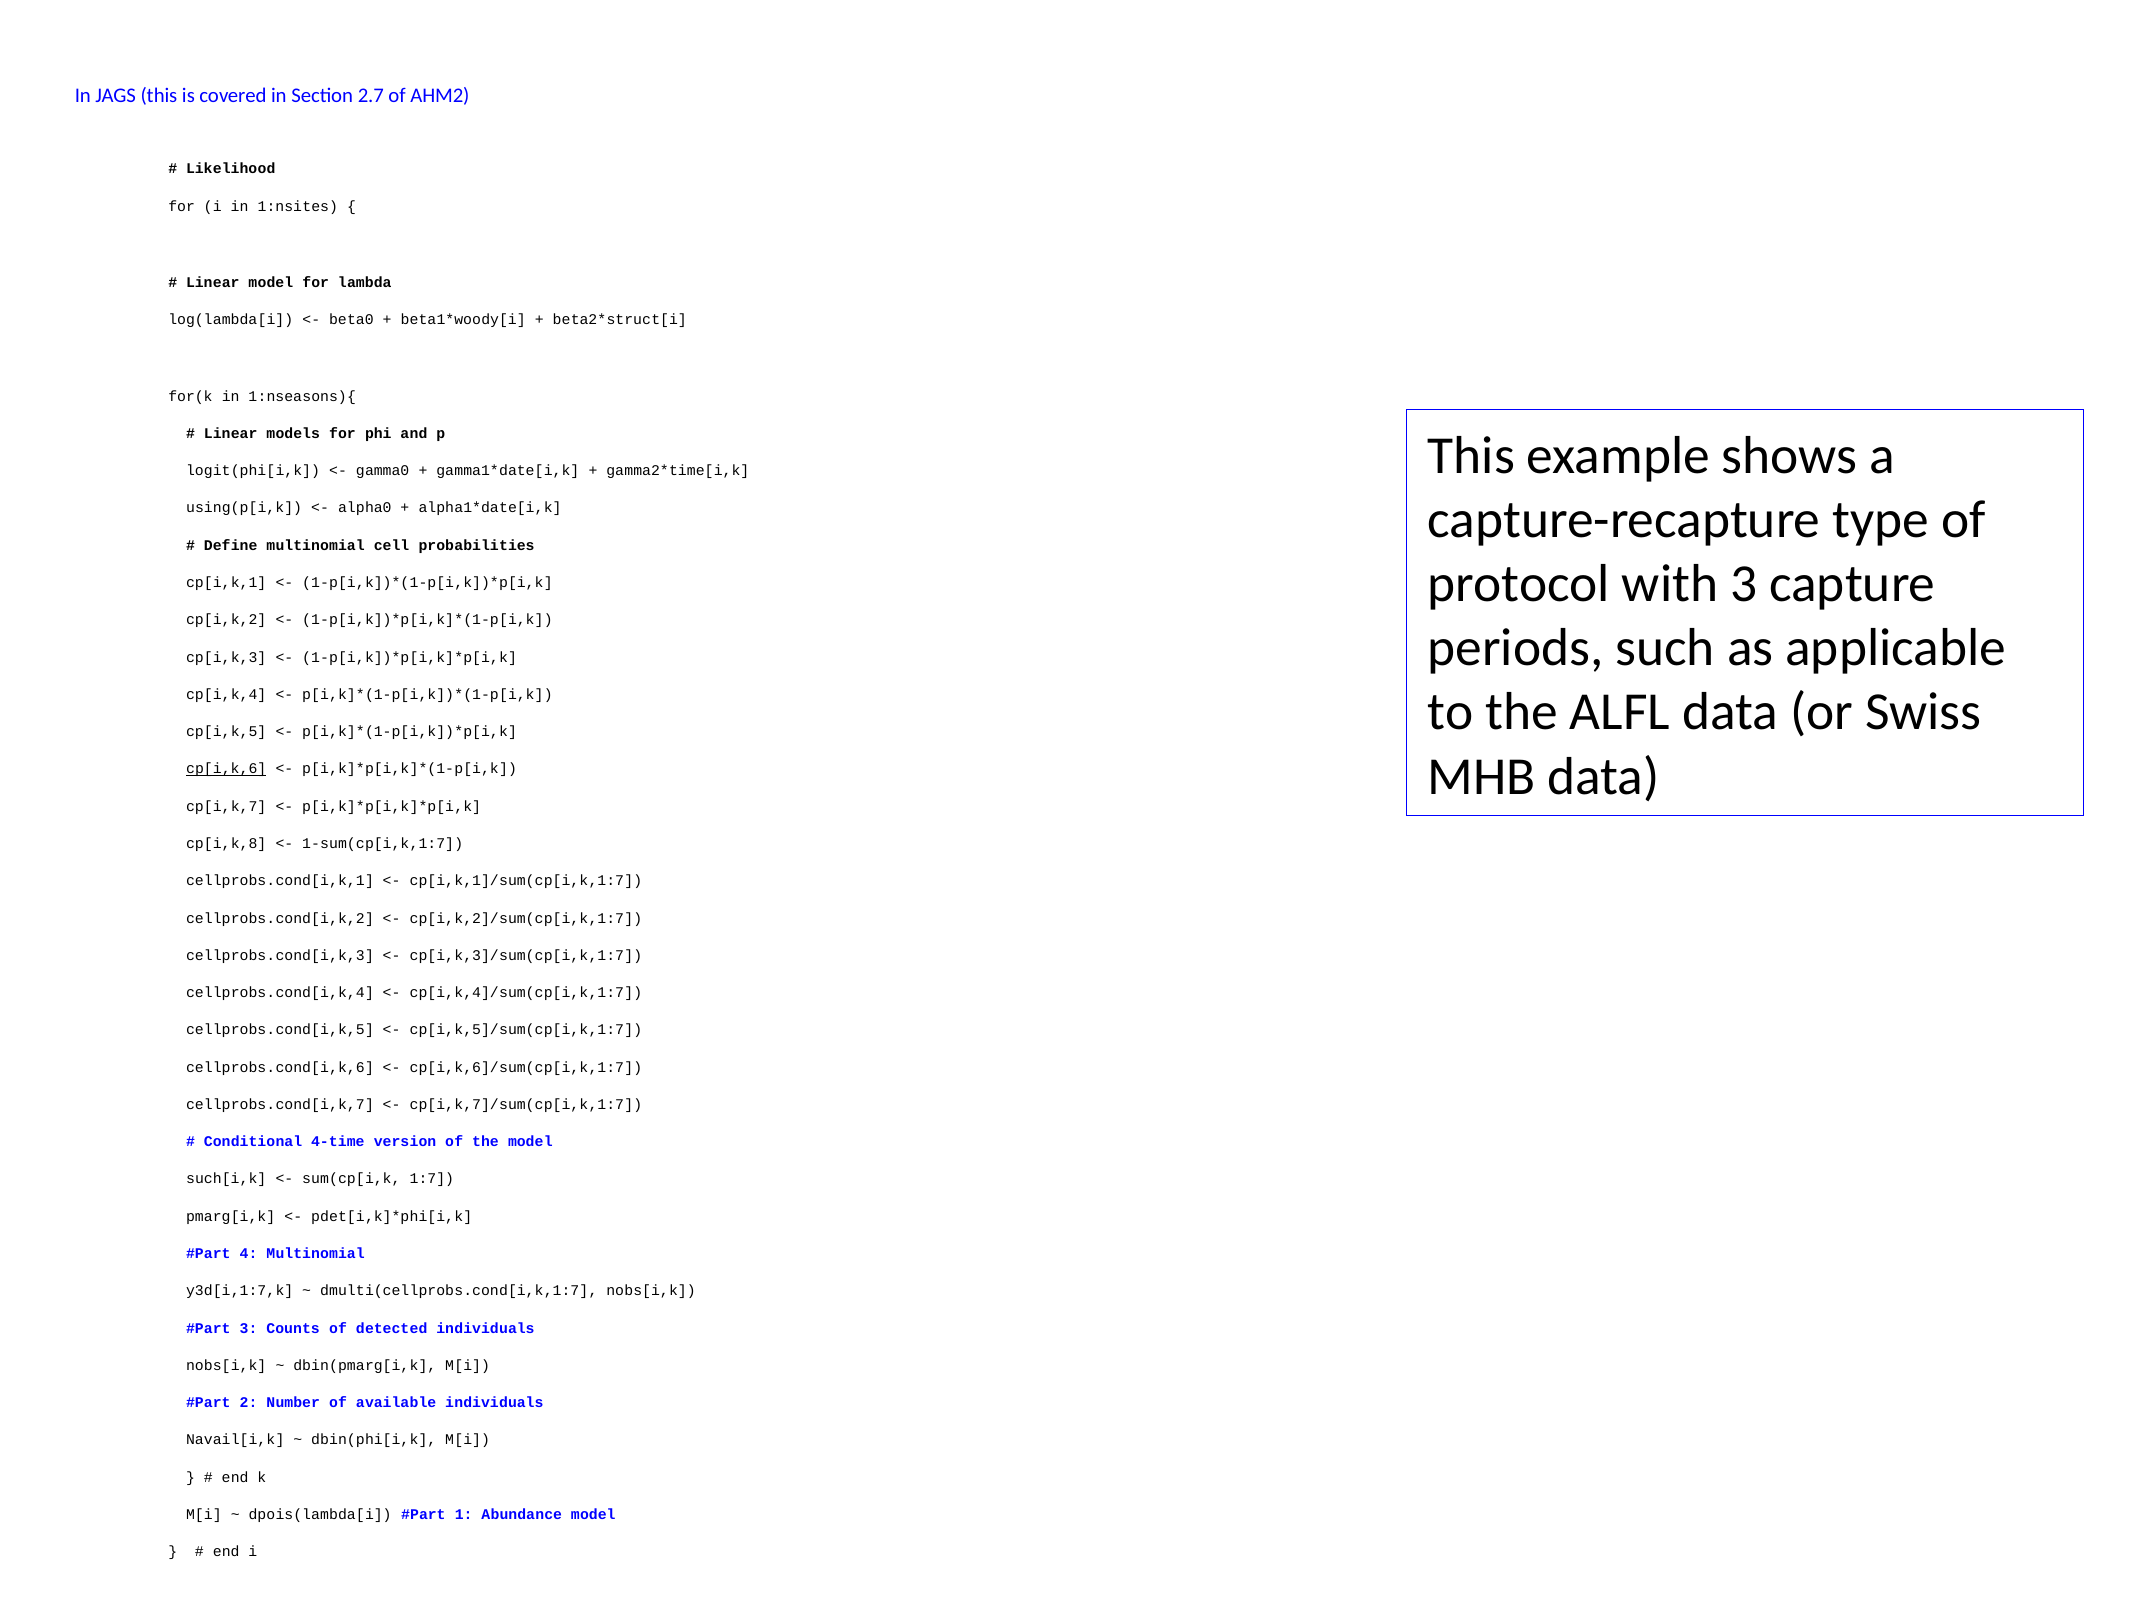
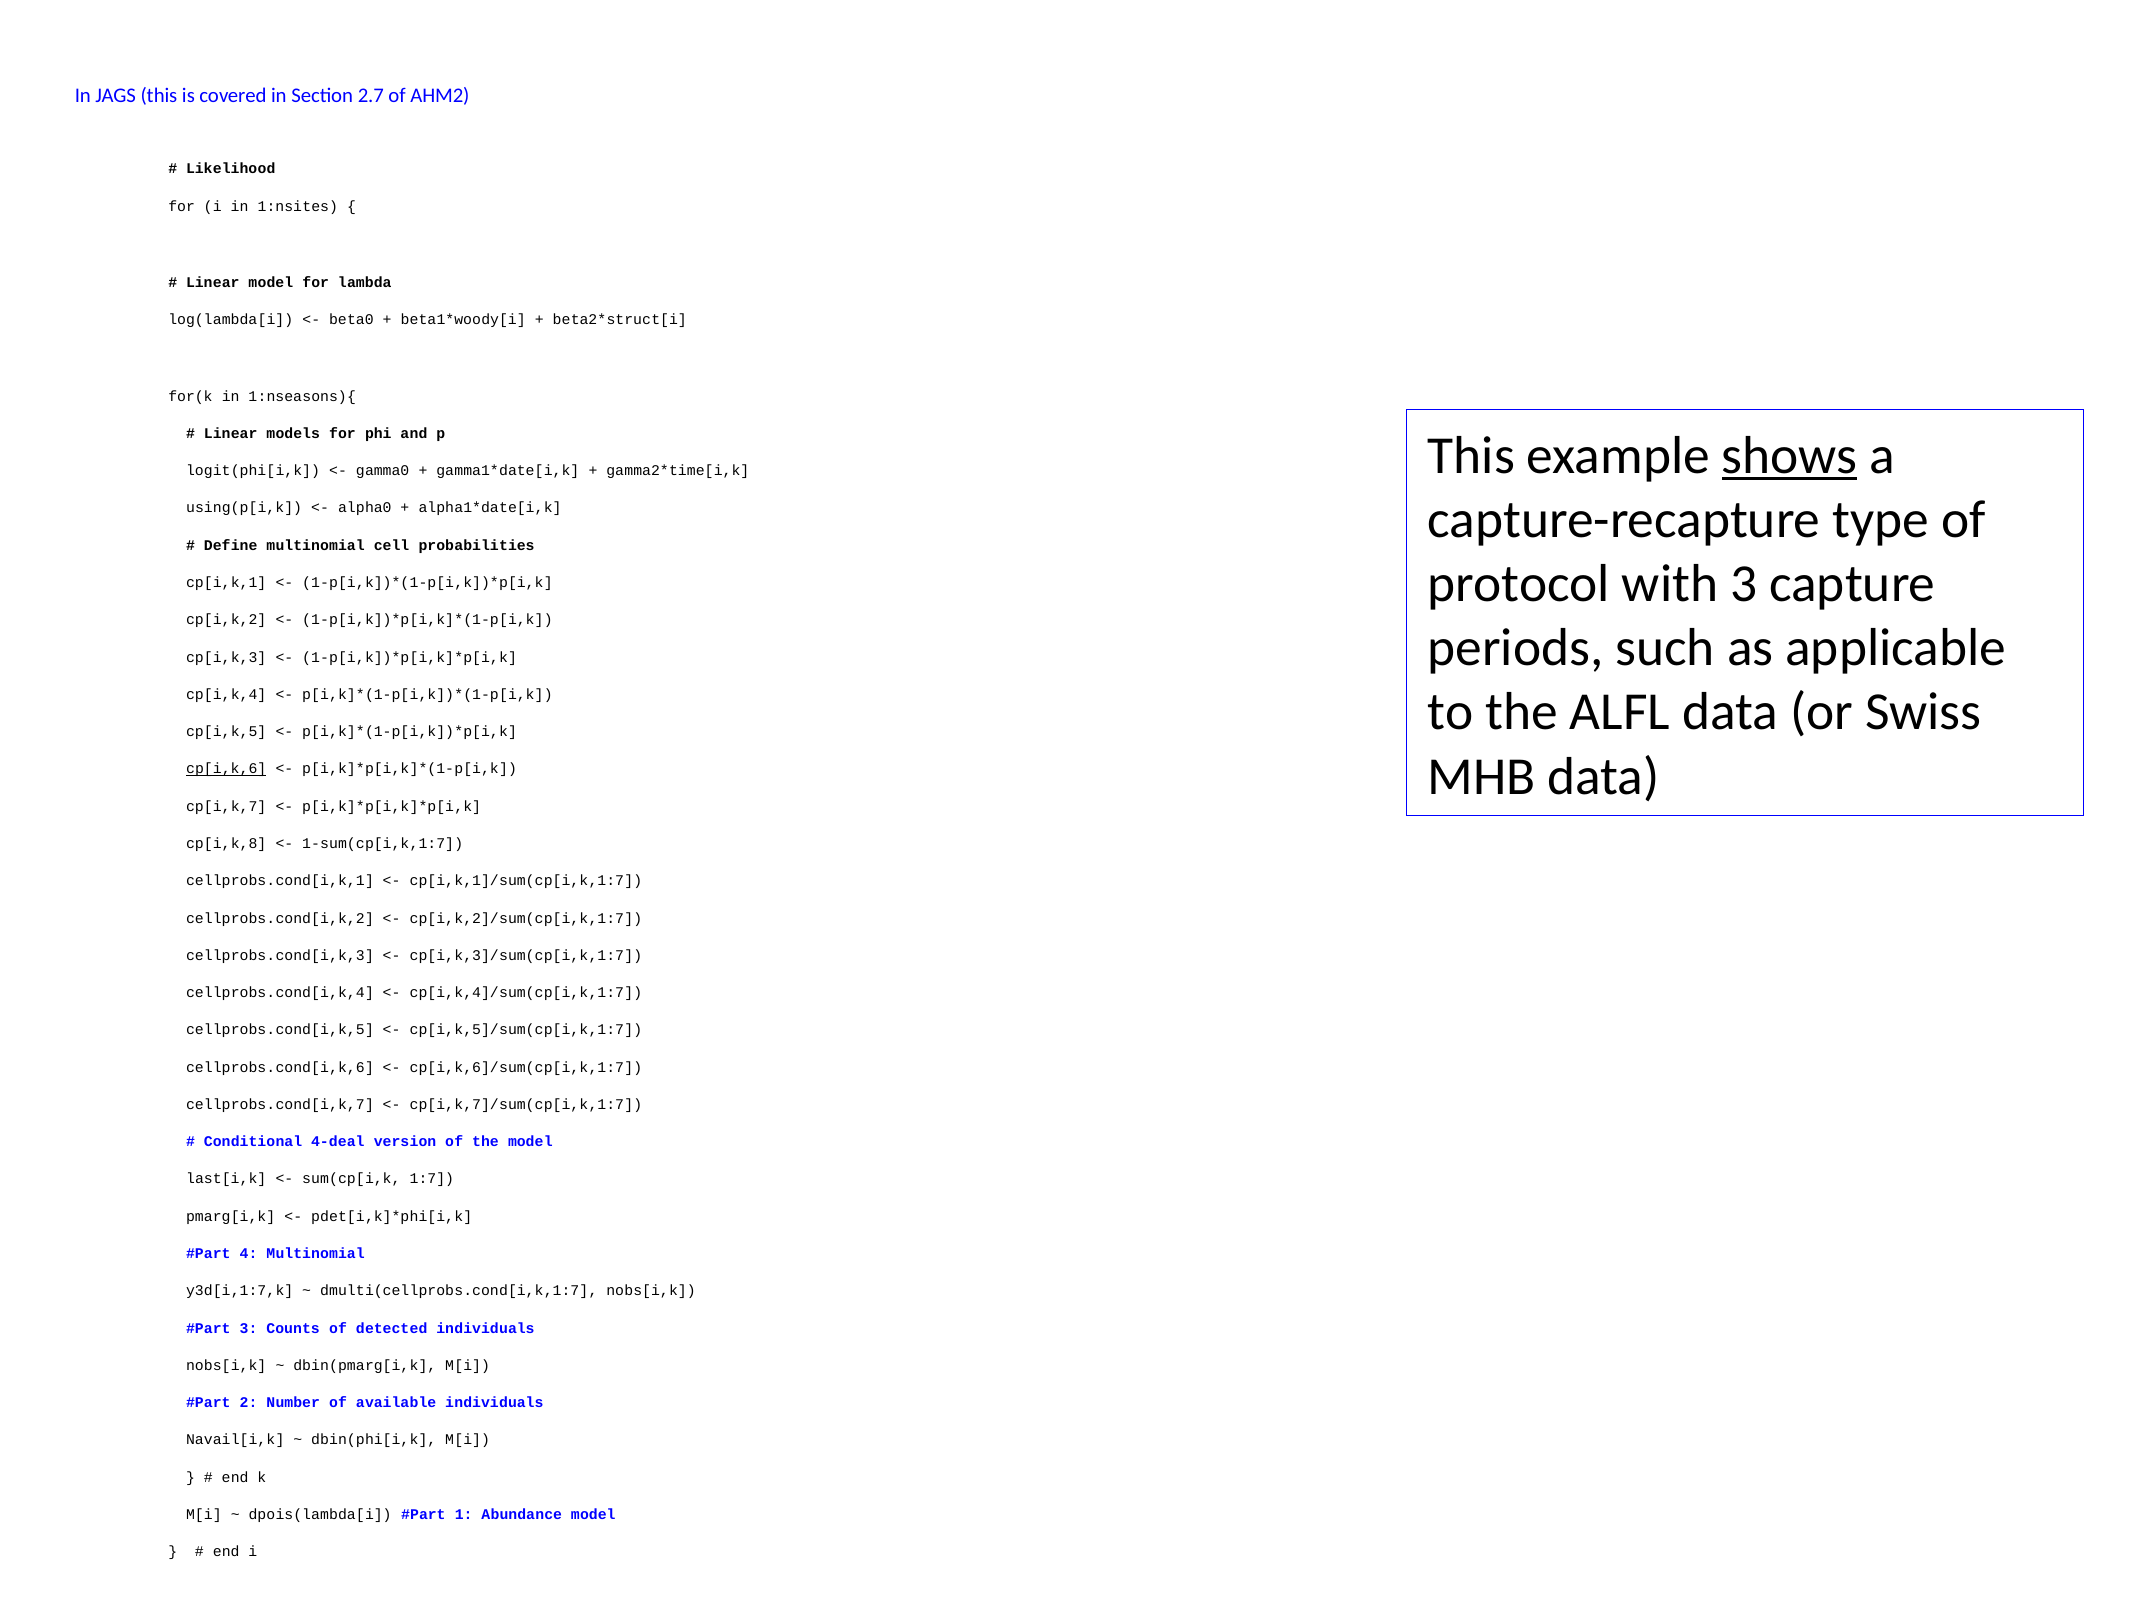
shows underline: none -> present (1790, 456)
4-time: 4-time -> 4-deal (338, 1142)
such[i,k: such[i,k -> last[i,k (226, 1179)
